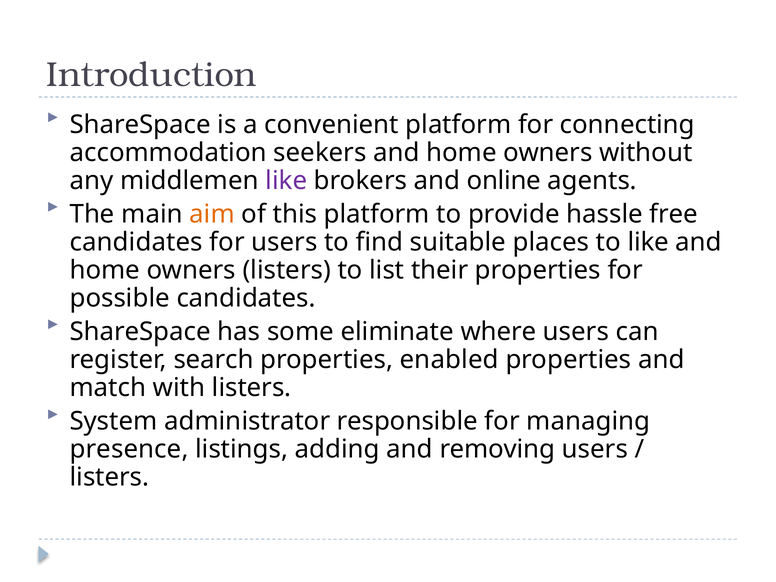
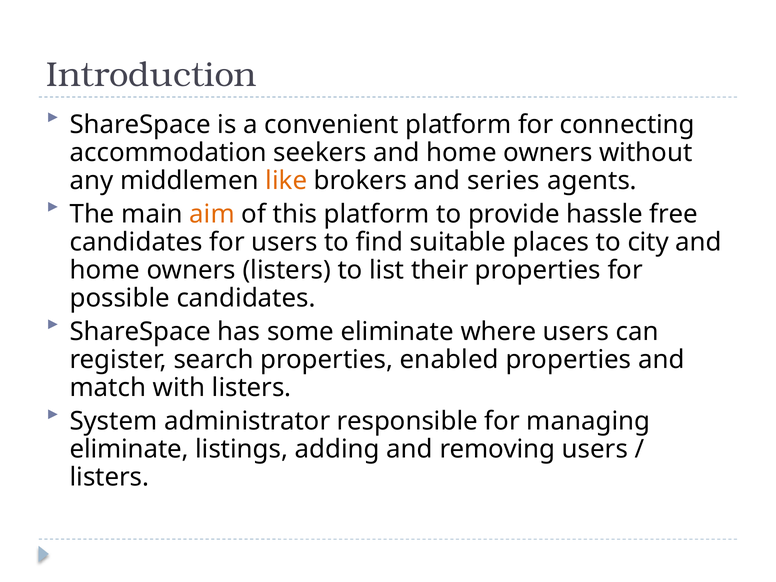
like colour: purple -> orange (286, 180)
online: online -> series (504, 180)
to like: like -> city (648, 242)
presence: presence -> eliminate (129, 449)
